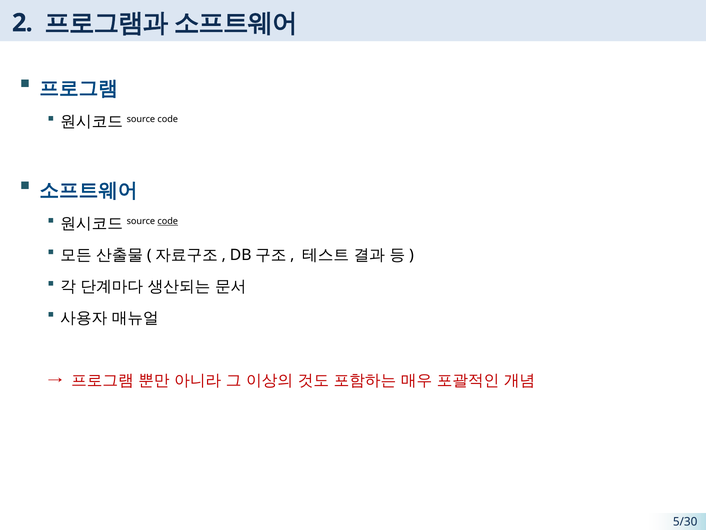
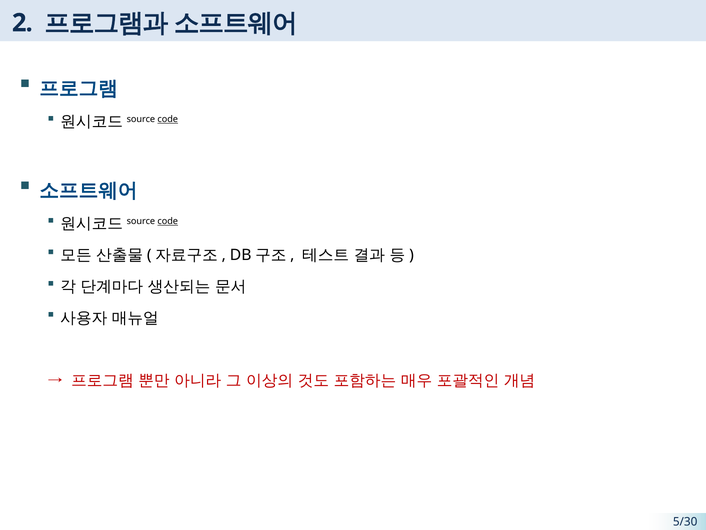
code underline: none -> present (168, 119)
